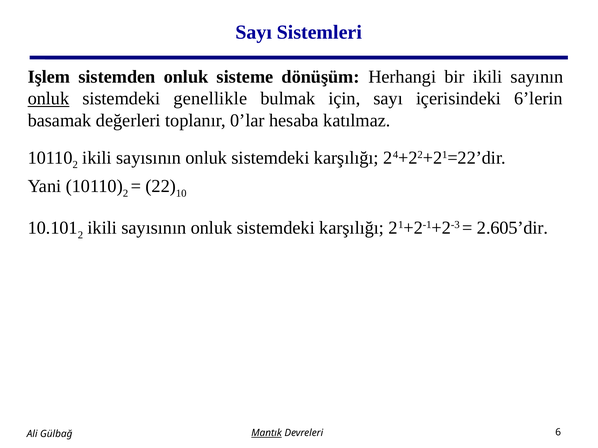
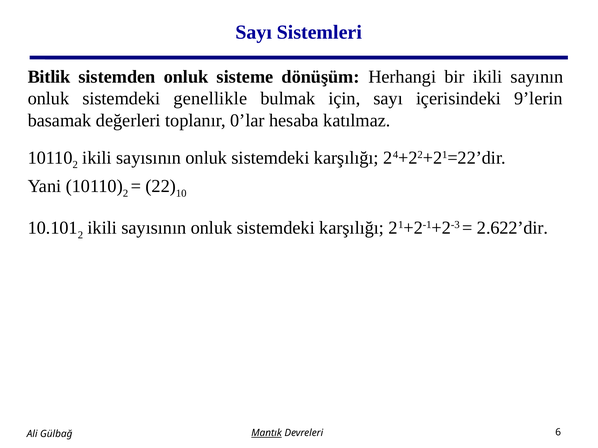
Işlem: Işlem -> Bitlik (49, 77)
onluk underline: present -> none (48, 99)
6’lerin: 6’lerin -> 9’lerin (538, 99)
2.605’dir: 2.605’dir -> 2.622’dir (512, 228)
